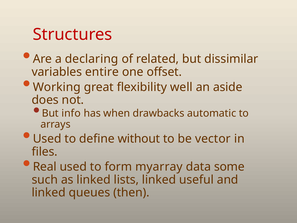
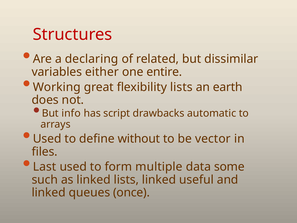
entire: entire -> either (102, 72)
offset: offset -> entire (164, 72)
flexibility well: well -> lists (181, 87)
aside: aside -> earth (228, 87)
when: when -> script (117, 113)
Real: Real -> Last (45, 167)
myarray: myarray -> multiple (159, 167)
then: then -> once (131, 192)
